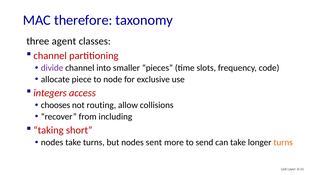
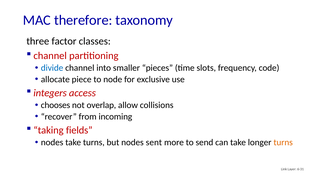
agent: agent -> factor (64, 41)
divide colour: purple -> blue (52, 68)
routing: routing -> overlap (101, 105)
including: including -> incoming (115, 117)
short: short -> fields (79, 131)
